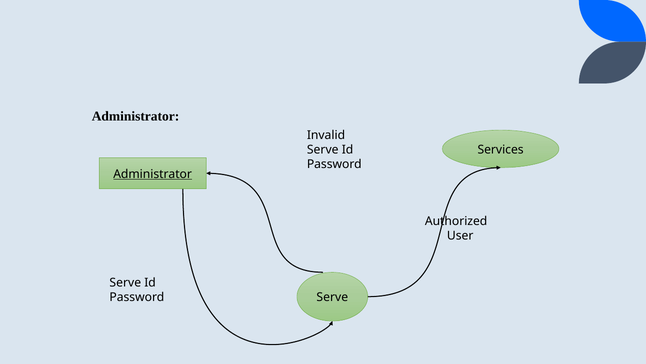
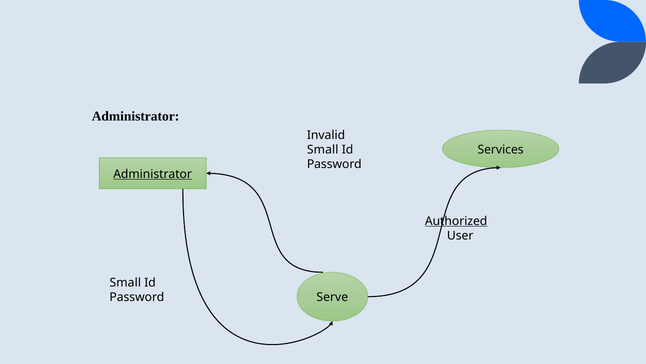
Serve: Serve -> Small (323, 149)
Authorized underline: none -> present (456, 221)
Serve: Serve -> Small (125, 282)
